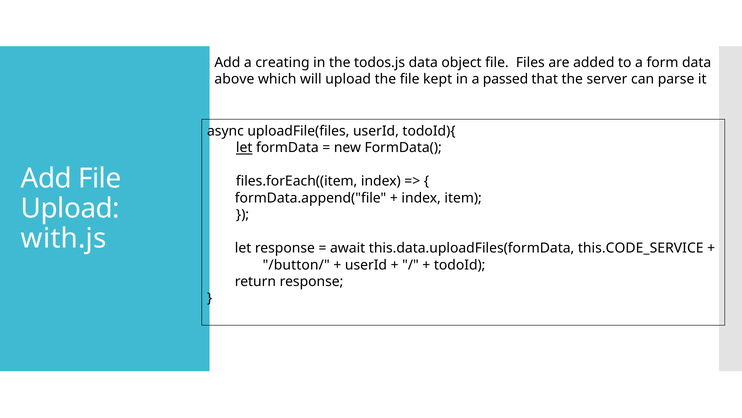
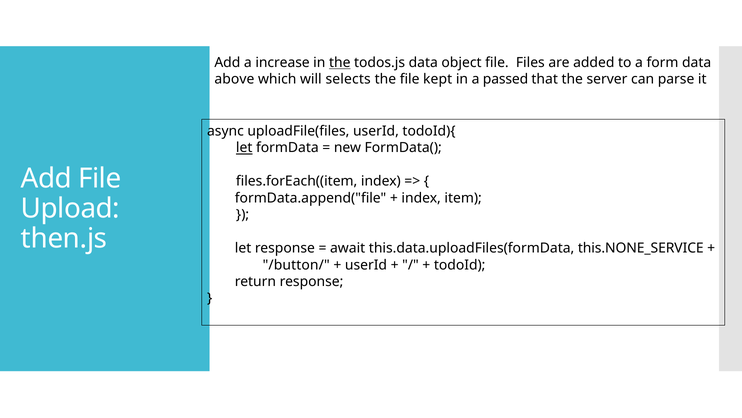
creating: creating -> increase (283, 63)
the underline: none -> present (340, 63)
will upload: upload -> selects (348, 79)
with.js: with.js -> then.js (64, 238)
this.CODE_SERVICE: this.CODE_SERVICE -> this.NONE_SERVICE (641, 248)
